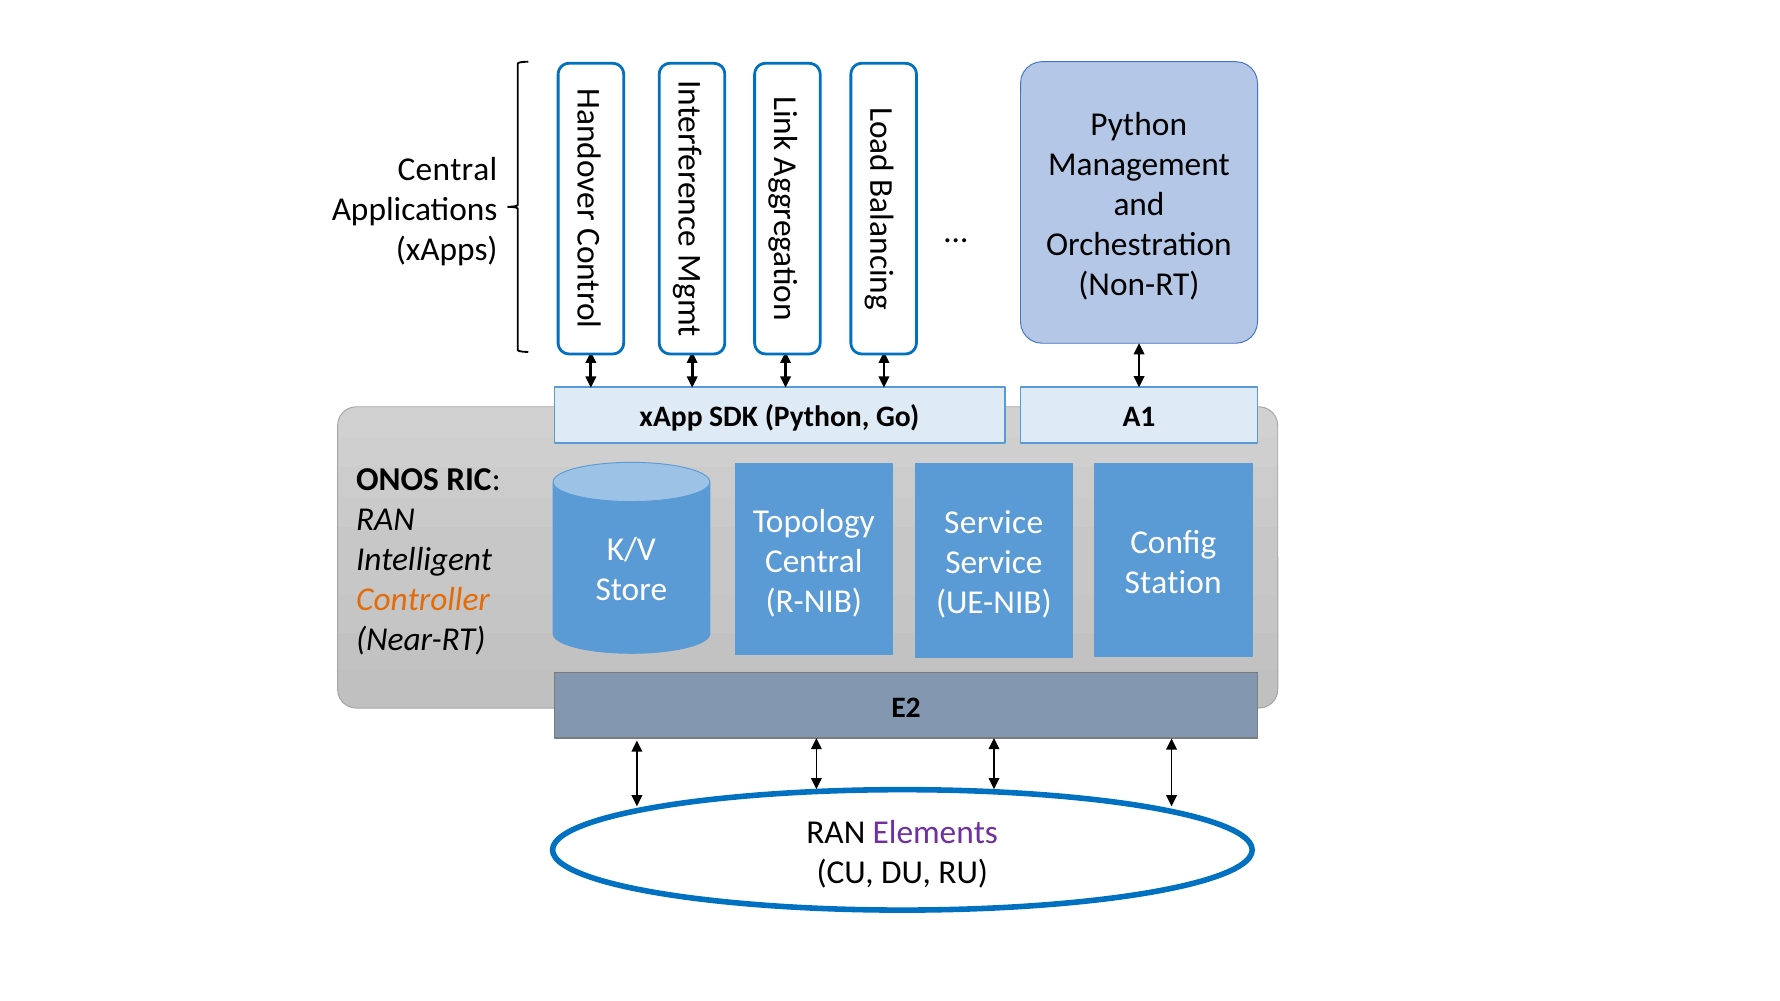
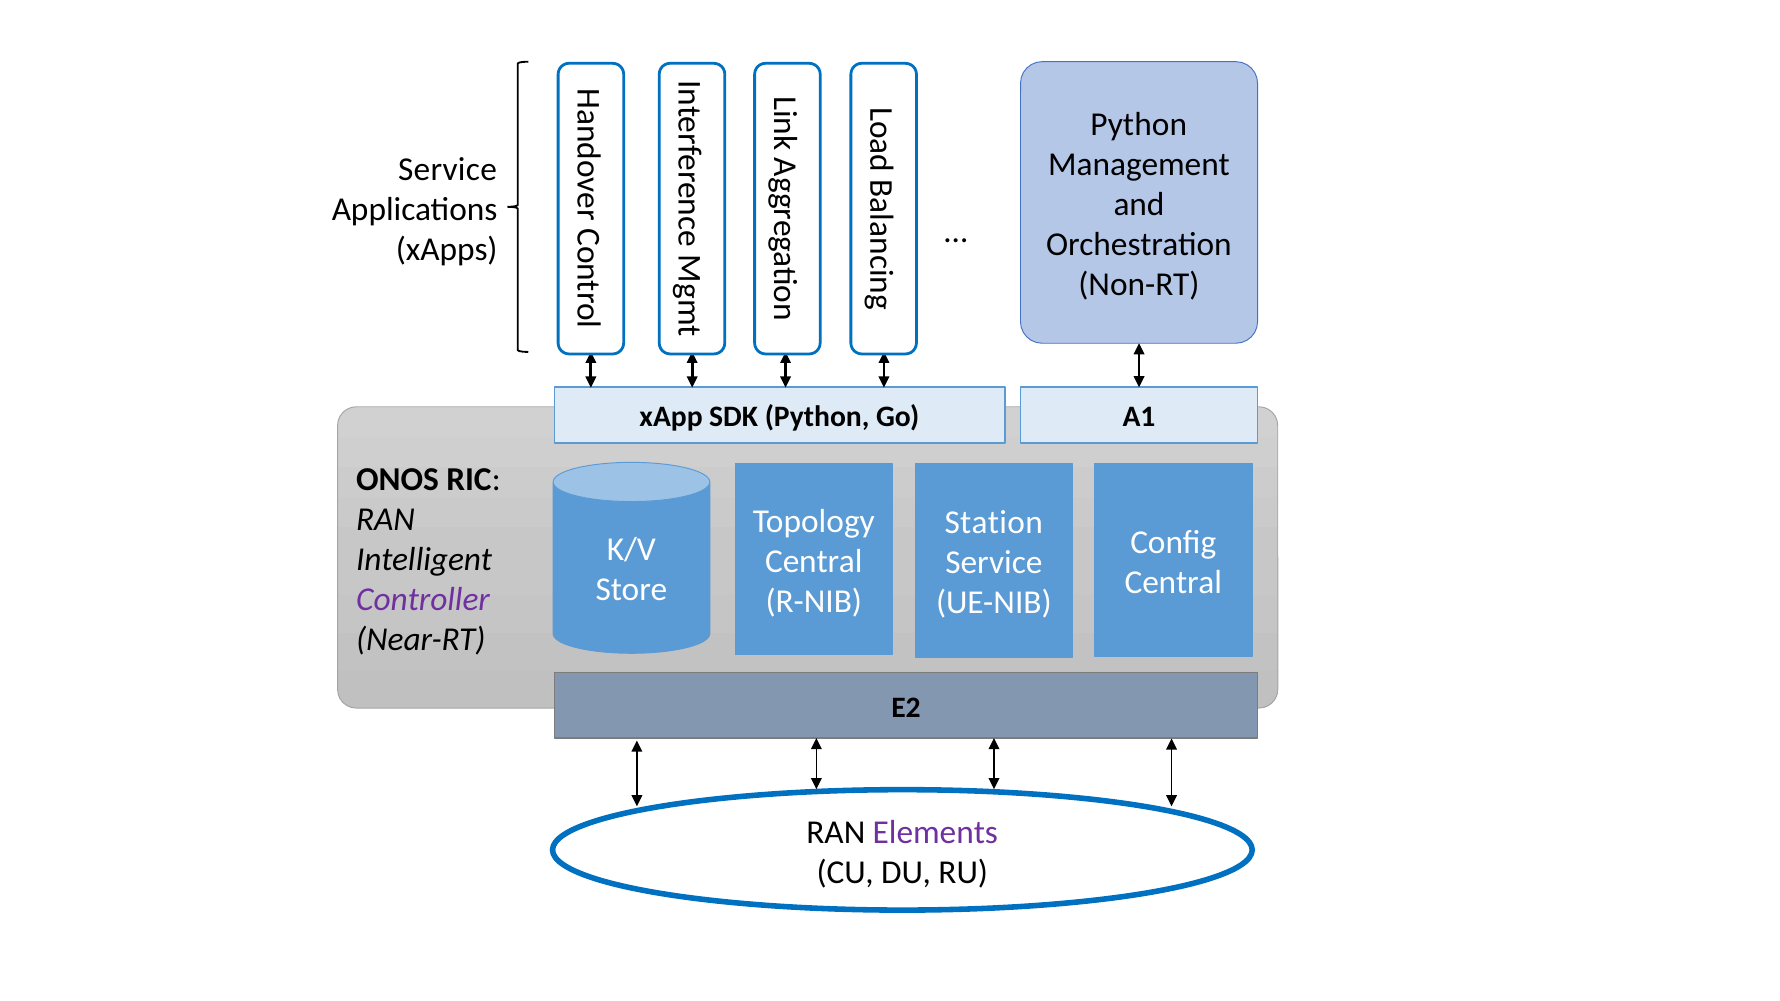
Central: Central -> Service (447, 170)
Service: Service -> Station (994, 523)
Station: Station -> Central (1173, 582)
Controller colour: orange -> purple (423, 600)
